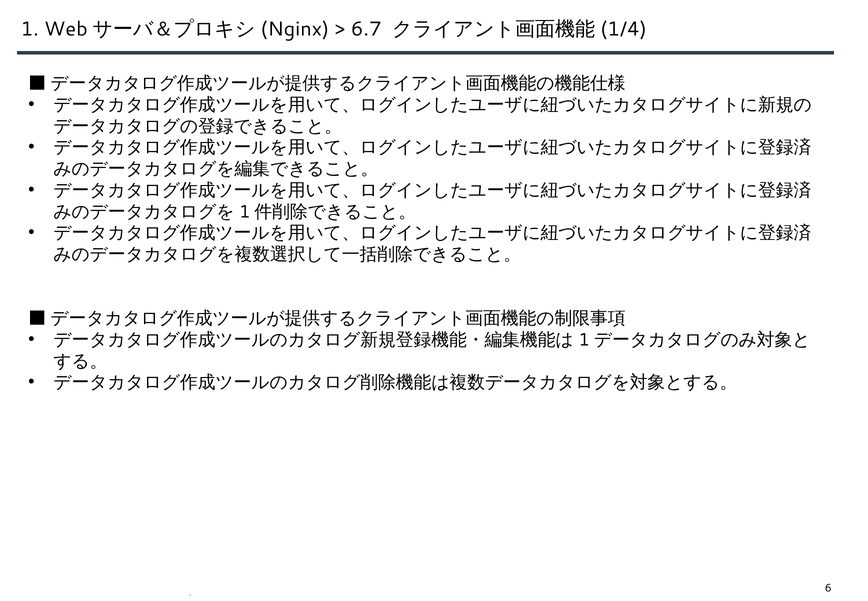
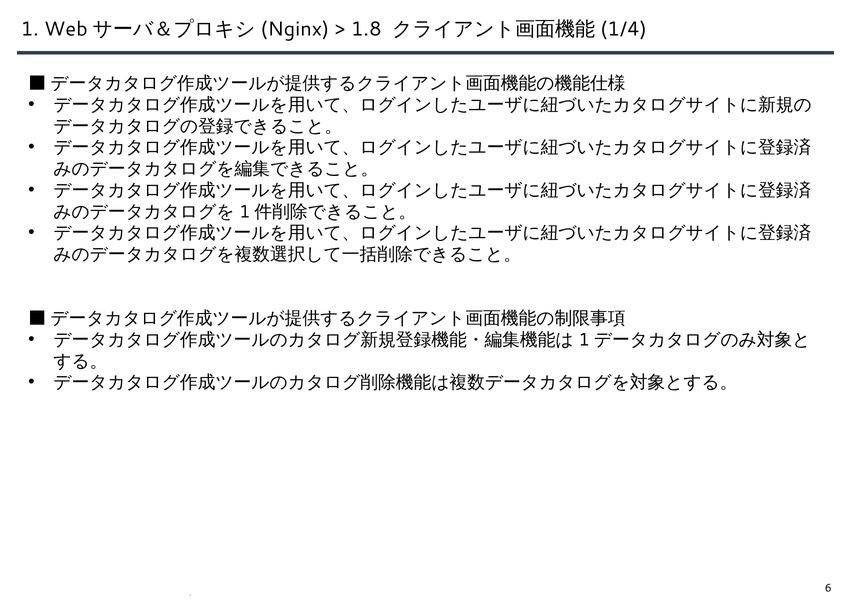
6.7: 6.7 -> 1.8 (366, 29)
